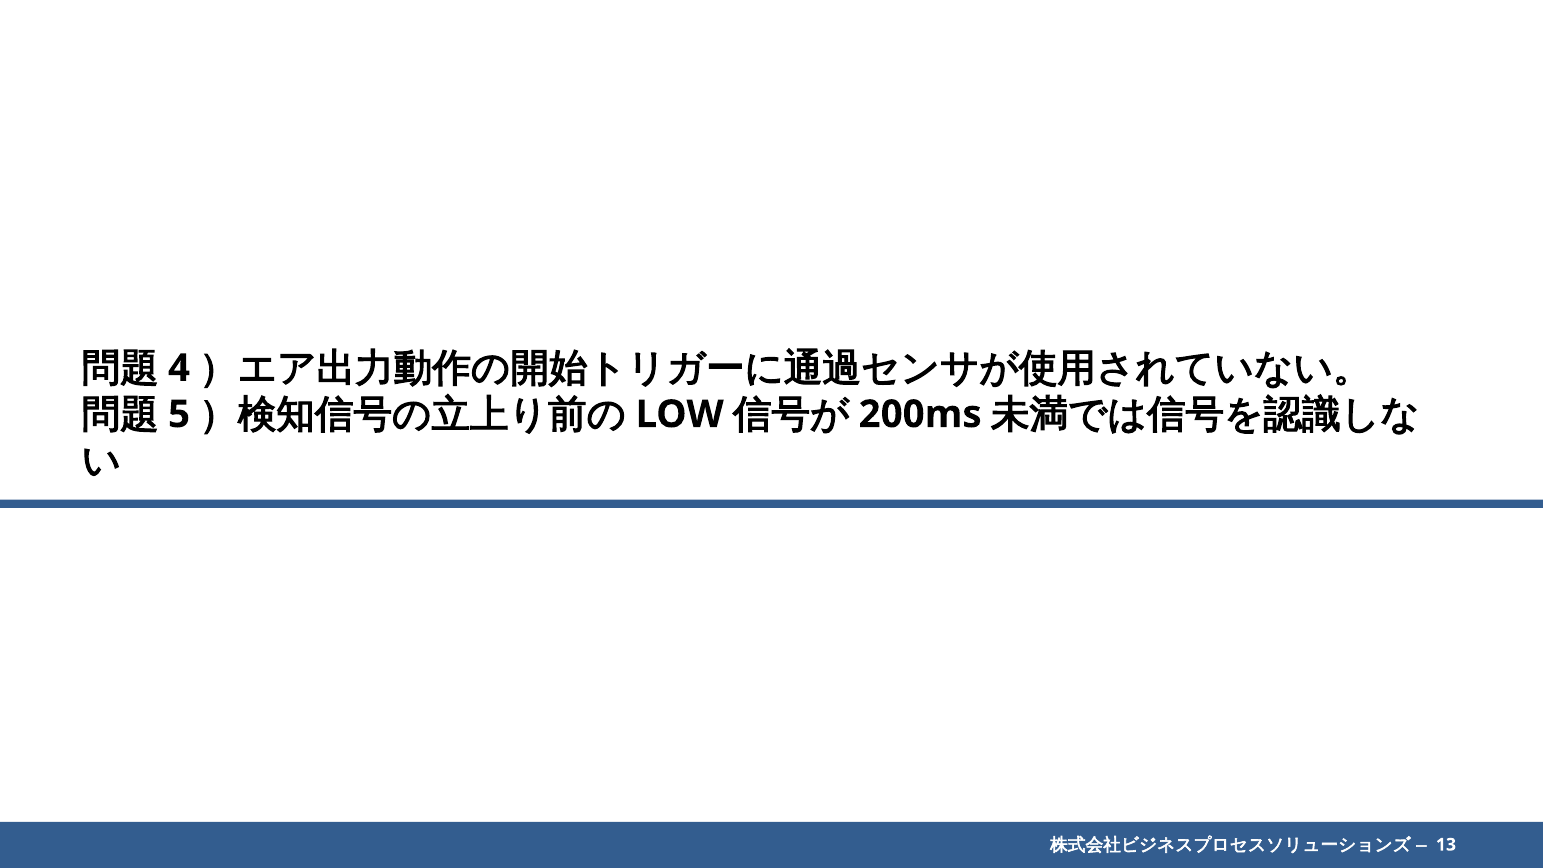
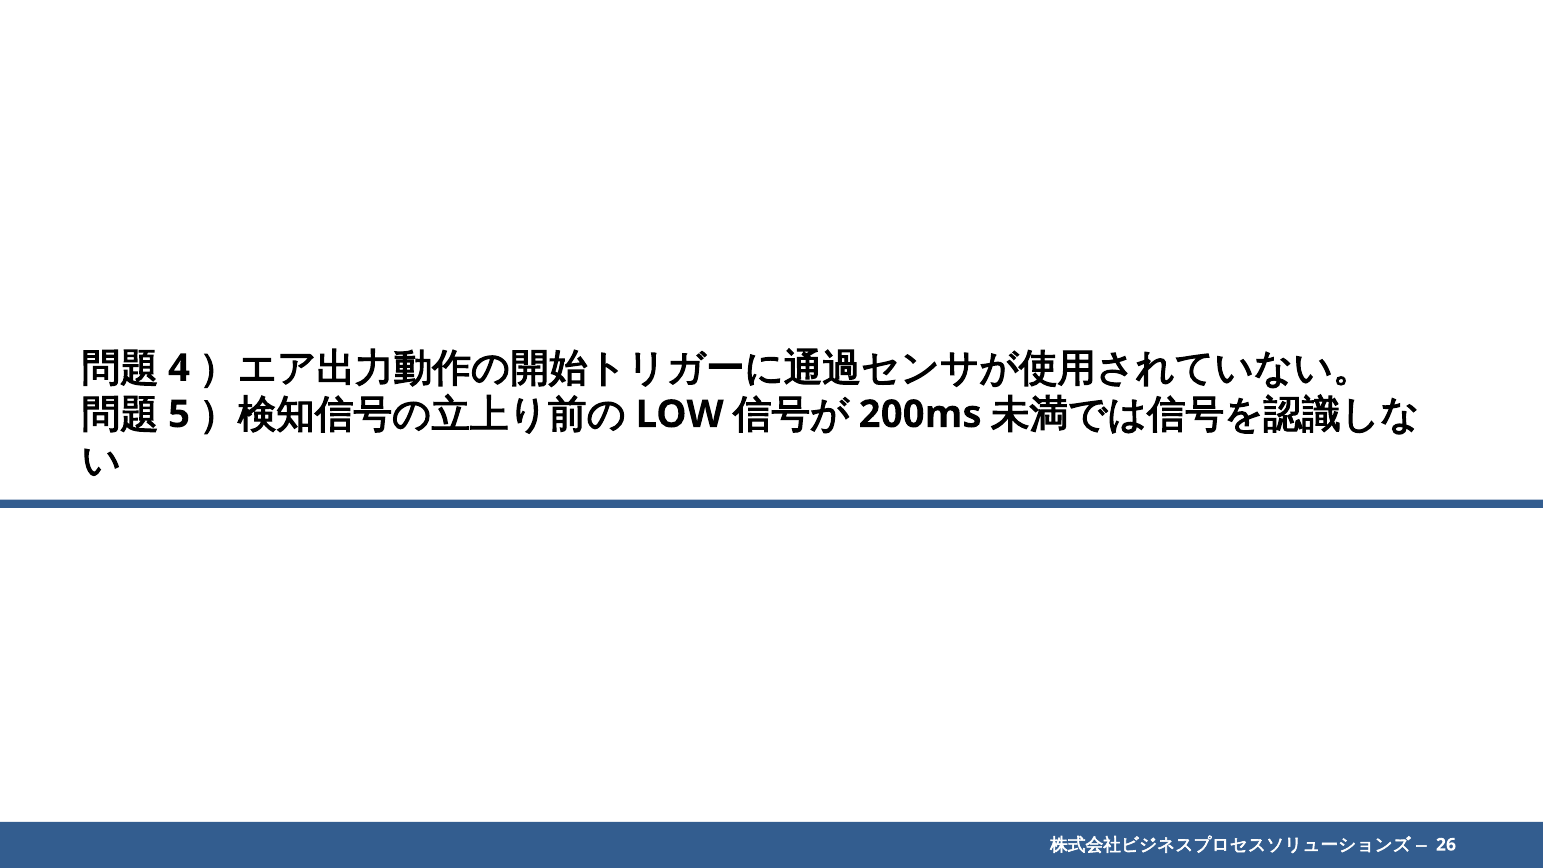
13: 13 -> 26 (1446, 845)
